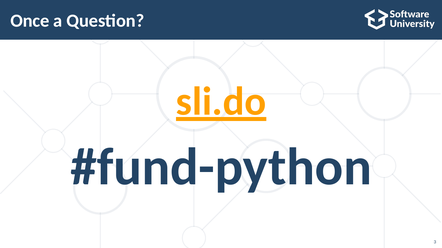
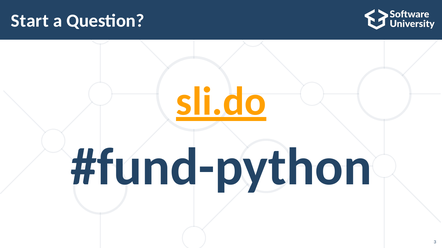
Once: Once -> Start (30, 21)
